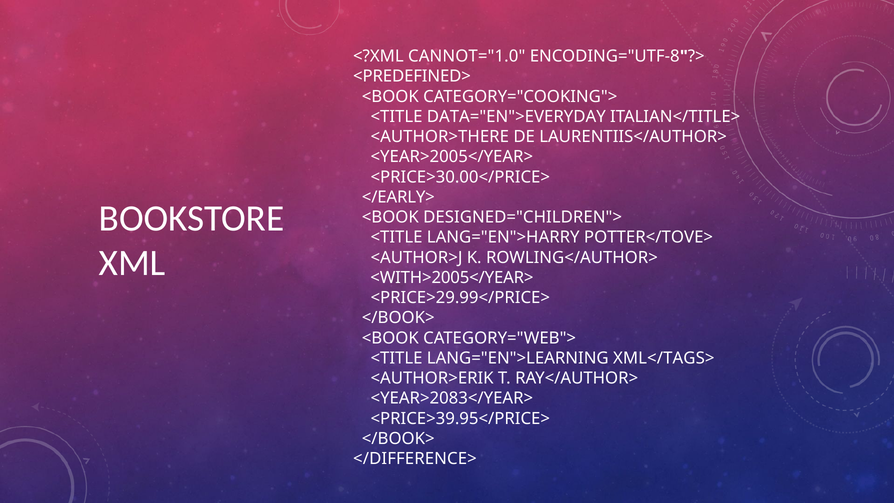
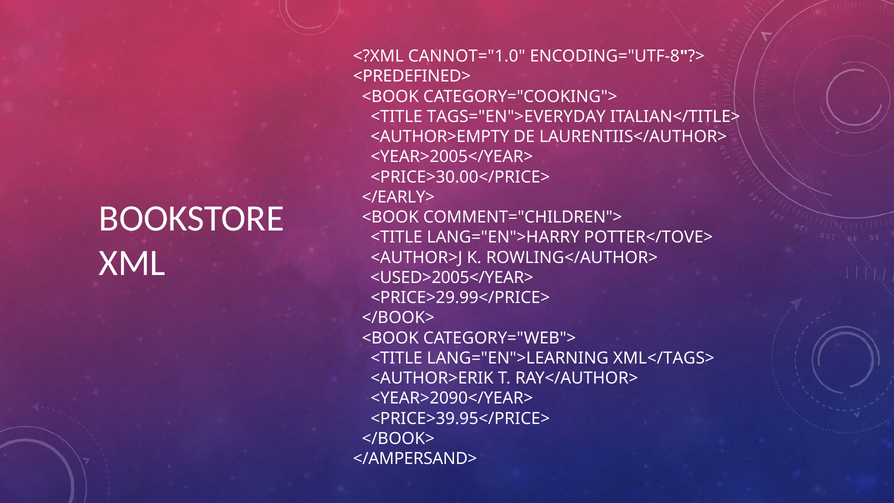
DATA="EN">EVERYDAY: DATA="EN">EVERYDAY -> TAGS="EN">EVERYDAY (516, 117)
<AUTHOR>THERE: <AUTHOR>THERE -> <AUTHOR>EMPTY (440, 137)
DESIGNED="CHILDREN">: DESIGNED="CHILDREN"> -> COMMENT="CHILDREN"> (523, 217)
<WITH>2005</YEAR>: <WITH>2005</YEAR> -> <USED>2005</YEAR> (452, 278)
<YEAR>2083</YEAR>: <YEAR>2083</YEAR> -> <YEAR>2090</YEAR> (452, 398)
</DIFFERENCE>: </DIFFERENCE> -> </AMPERSAND> (415, 459)
